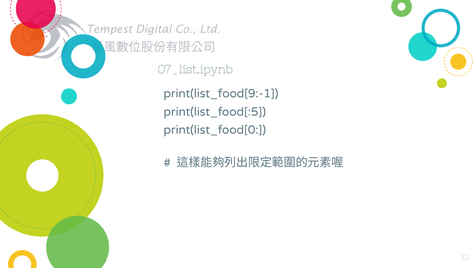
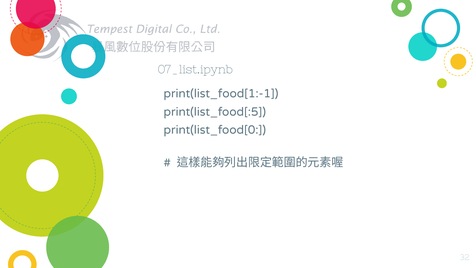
print(list_food[9:-1: print(list_food[9:-1 -> print(list_food[1:-1 (221, 93)
